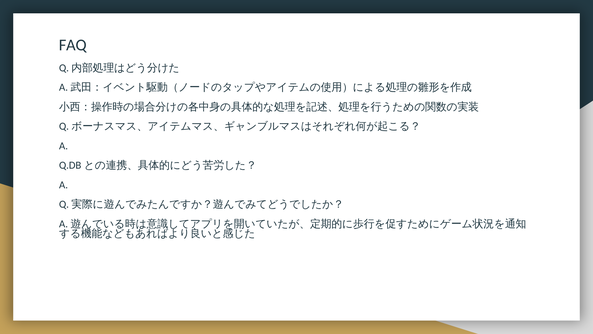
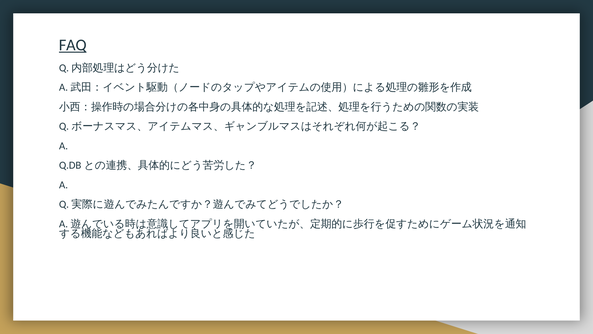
FAQ underline: none -> present (73, 45)
